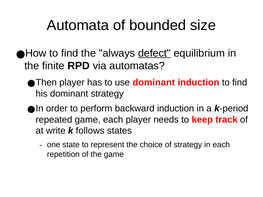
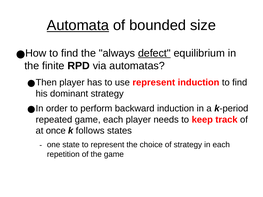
Automata underline: none -> present (78, 25)
use dominant: dominant -> represent (154, 83)
write: write -> once (56, 131)
